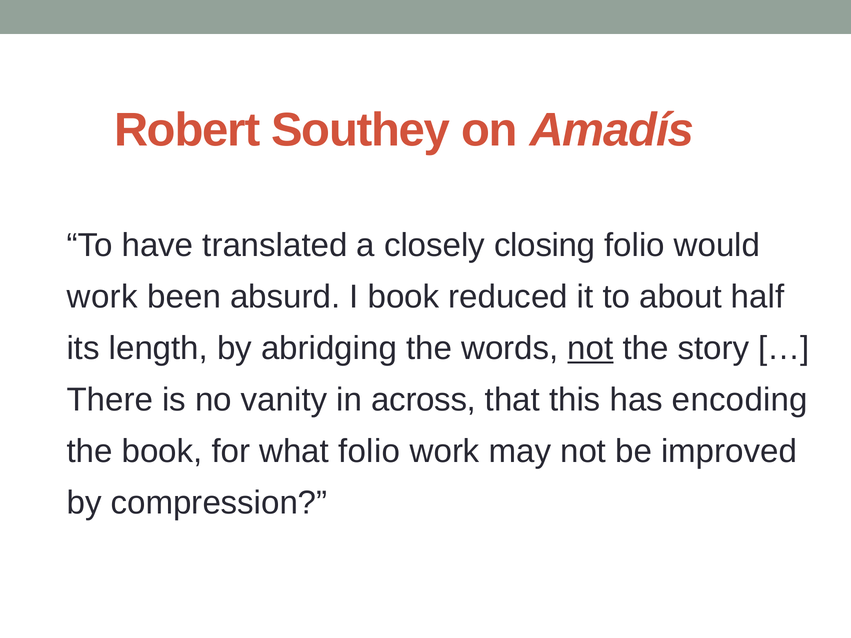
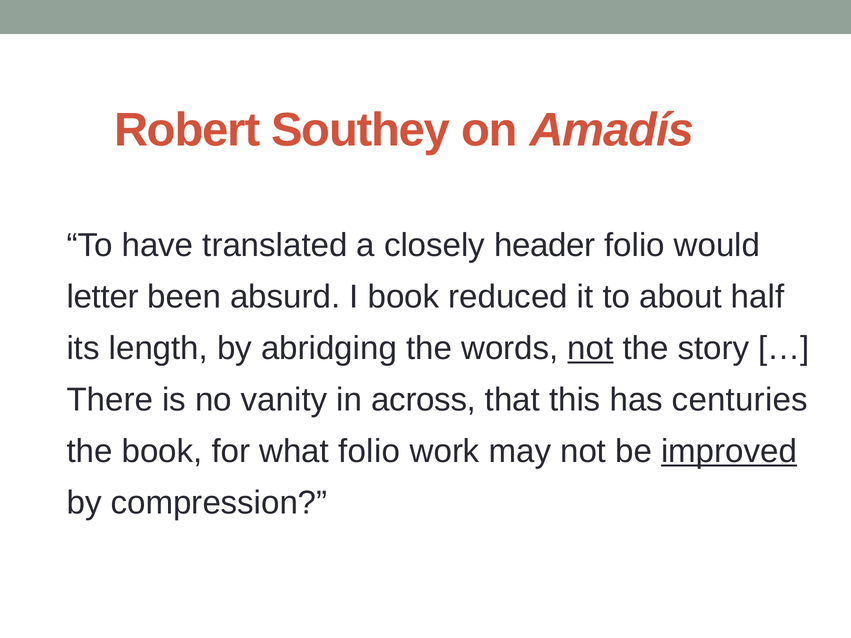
closing: closing -> header (545, 246)
work: work -> letter (103, 297)
encoding: encoding -> centuries (740, 400)
improved underline: none -> present (729, 451)
